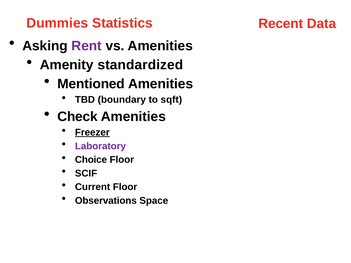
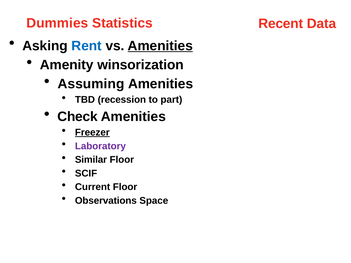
Rent colour: purple -> blue (87, 46)
Amenities underline: none -> present (160, 46)
standardized: standardized -> winsorization (140, 65)
Mentioned: Mentioned -> Assuming (91, 84)
boundary: boundary -> recession (122, 100)
sqft: sqft -> part (171, 100)
Choice: Choice -> Similar (91, 160)
